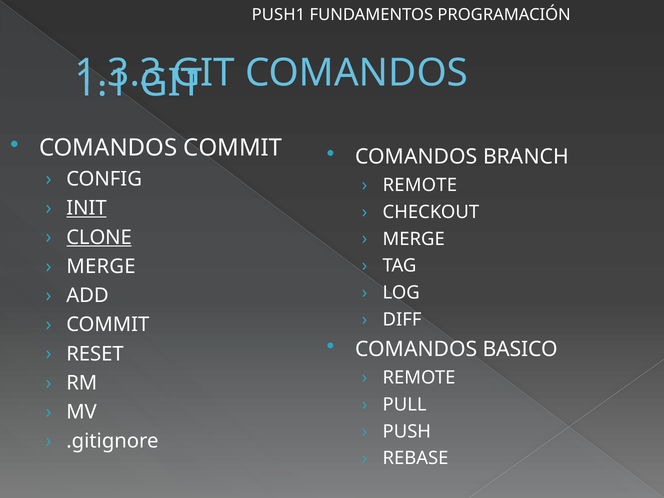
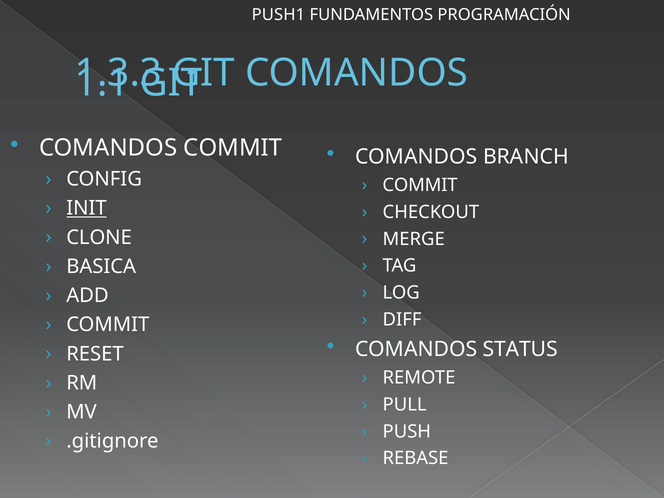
REMOTE: REMOTE -> COMMIT (420, 185)
CLONE underline: present -> none (99, 237)
MERGE: MERGE -> BASICA (101, 266)
BASICO: BASICO -> STATUS (520, 349)
